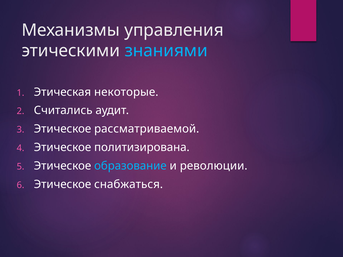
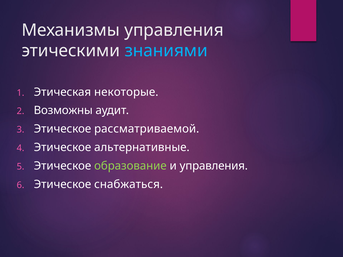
Считались: Считались -> Возможны (63, 111)
политизирована: политизирована -> альтернативные (142, 148)
образование colour: light blue -> light green (130, 166)
и революции: революции -> управления (214, 166)
